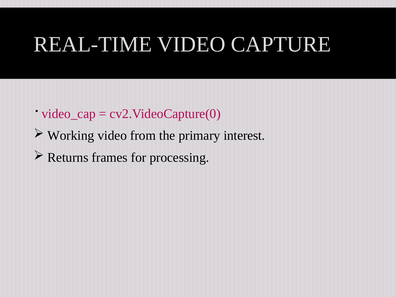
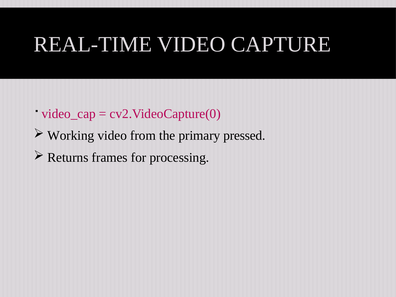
interest: interest -> pressed (244, 136)
